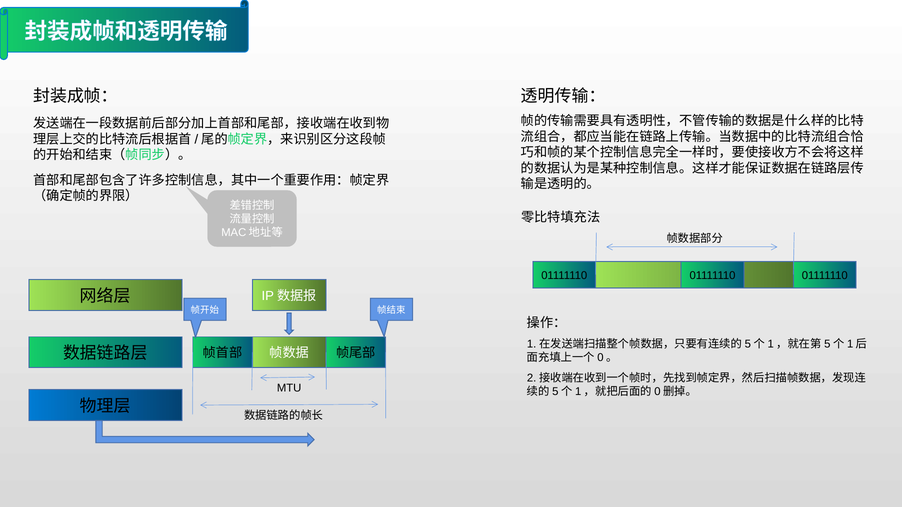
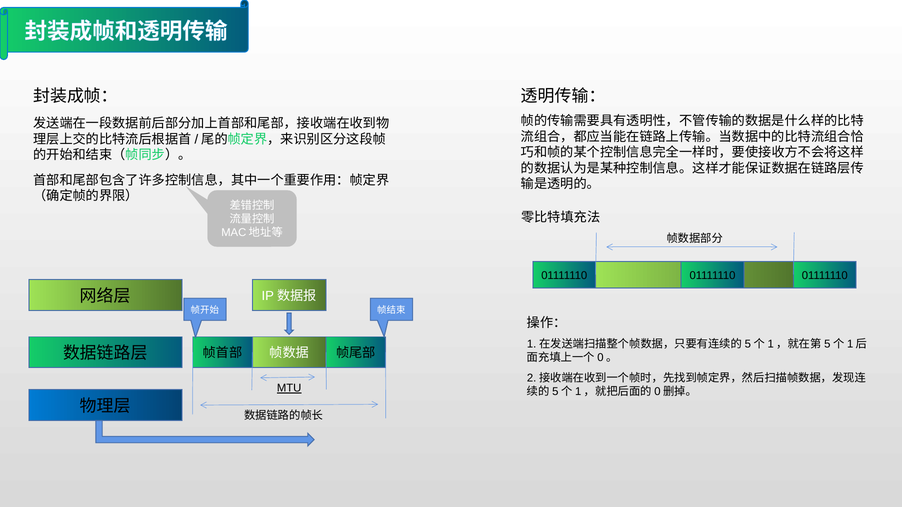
MTU underline: none -> present (289, 388)
